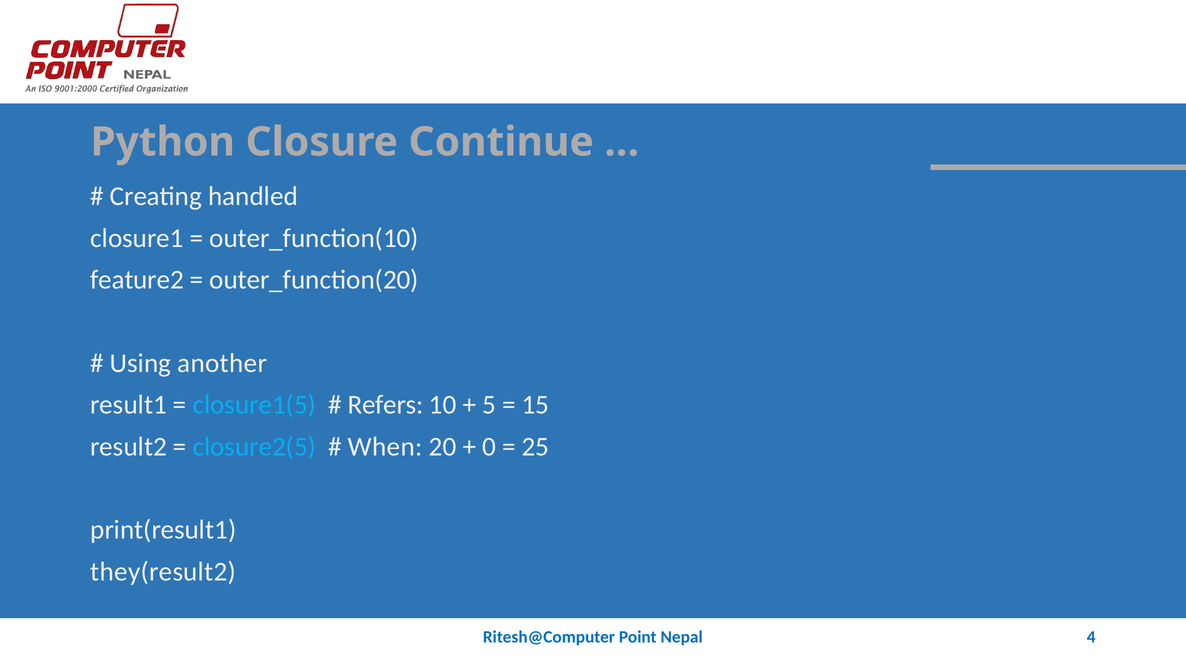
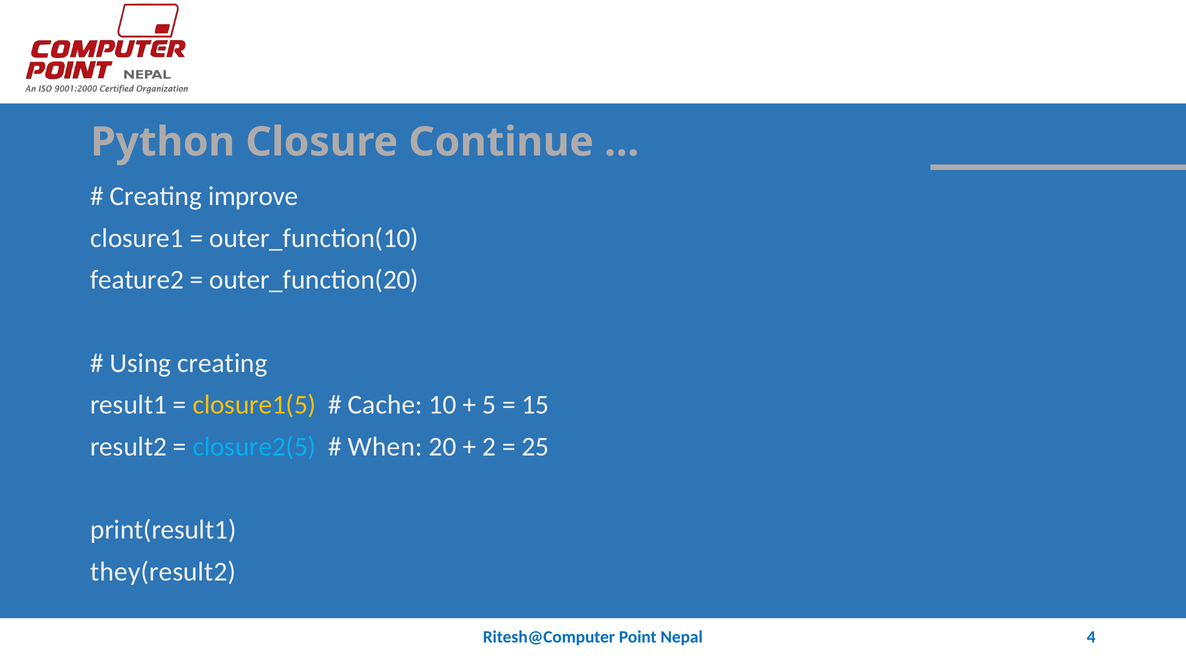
handled: handled -> improve (253, 197)
Using another: another -> creating (222, 363)
closure1(5 colour: light blue -> yellow (254, 405)
Refers: Refers -> Cache (385, 405)
0: 0 -> 2 (489, 447)
